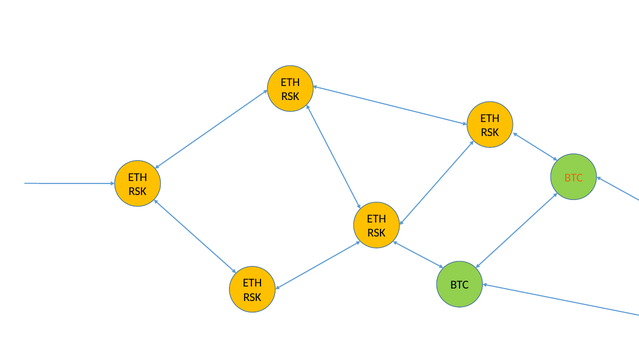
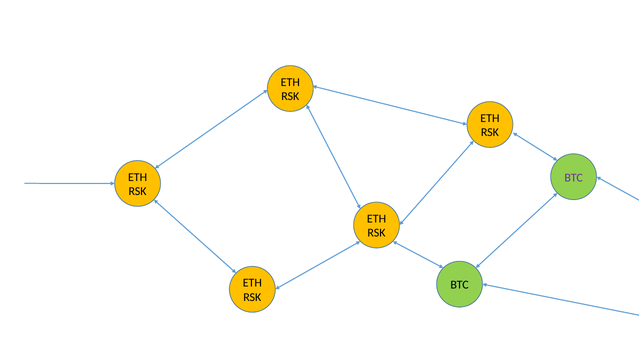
BTC colour: orange -> purple (574, 178)
